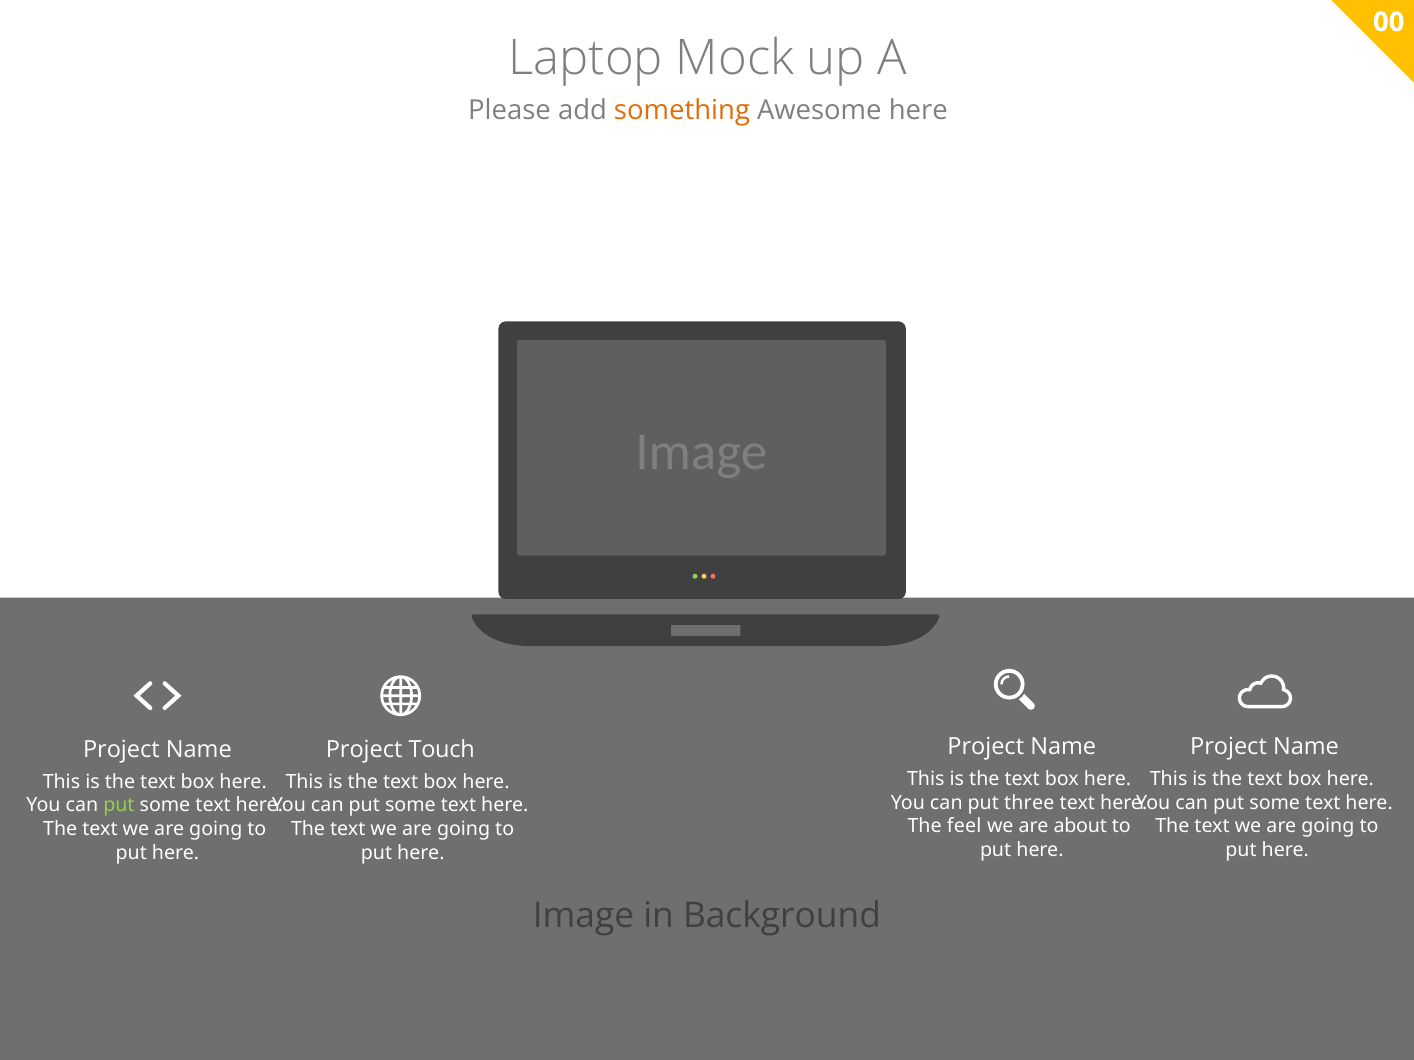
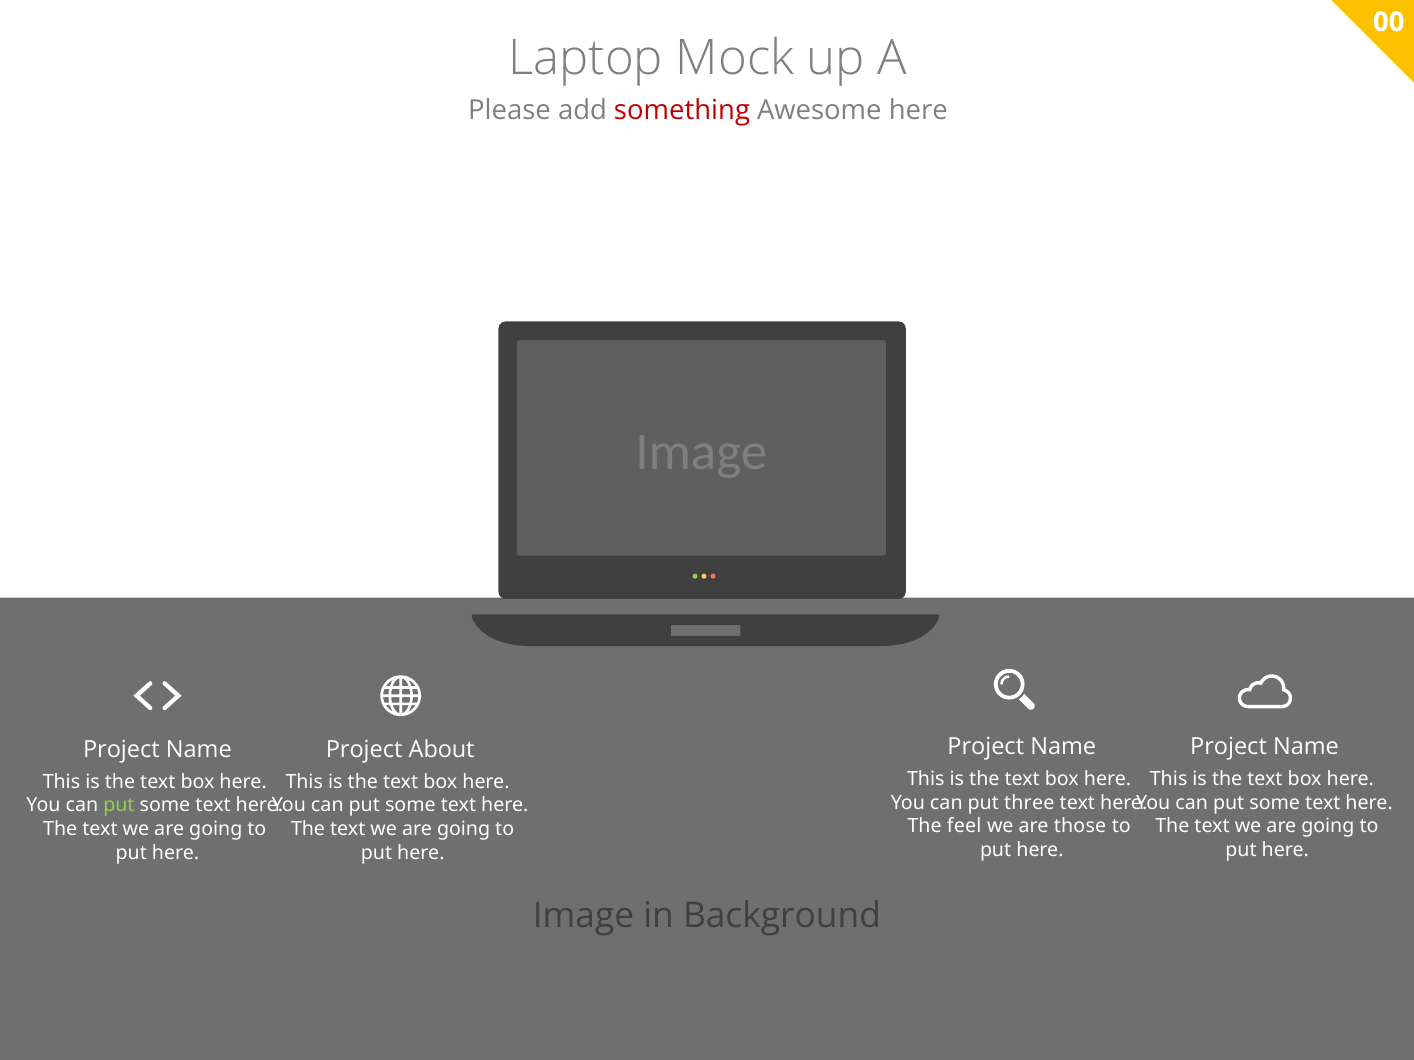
something colour: orange -> red (682, 110)
Touch: Touch -> About (442, 750)
about: about -> those (1080, 827)
